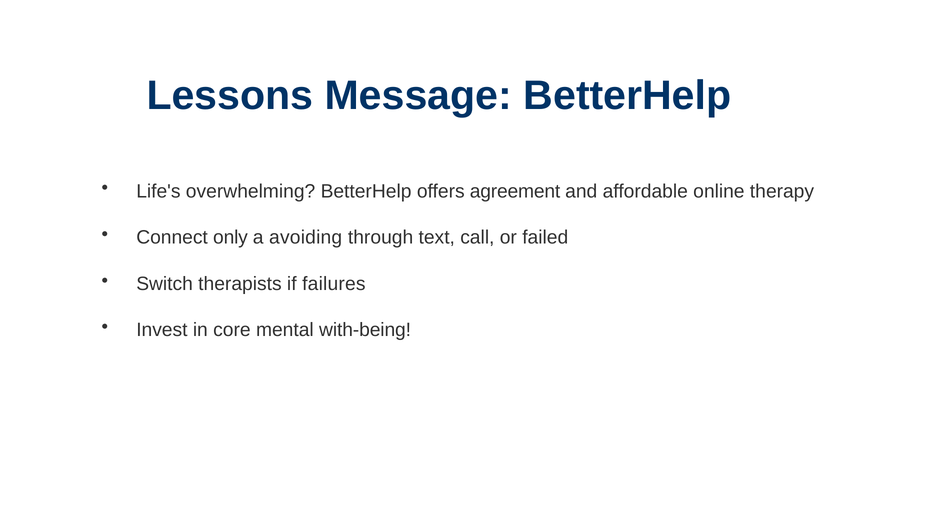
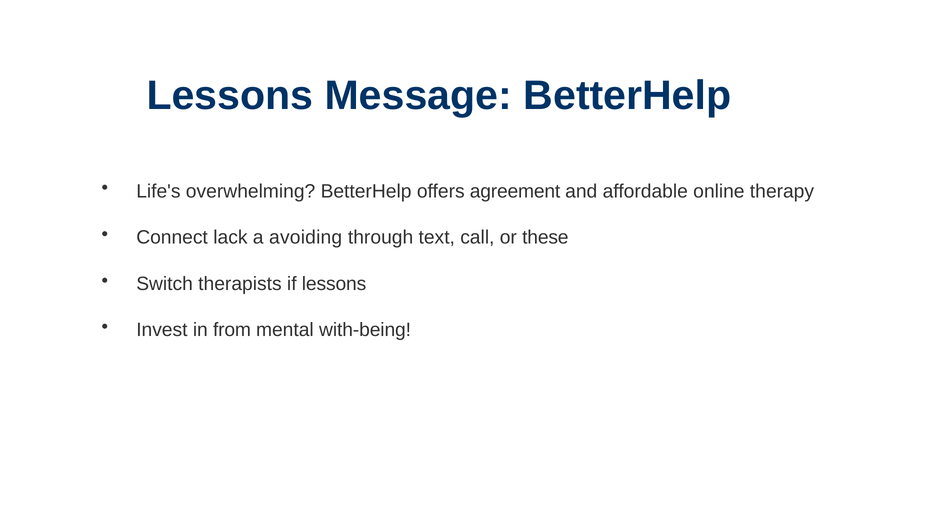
only: only -> lack (230, 237)
failed: failed -> these (545, 237)
if failures: failures -> lessons (334, 283)
core: core -> from (232, 330)
